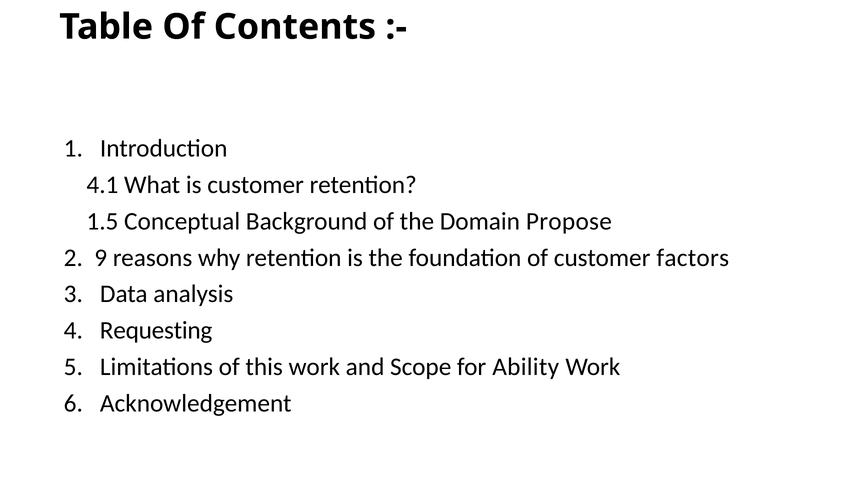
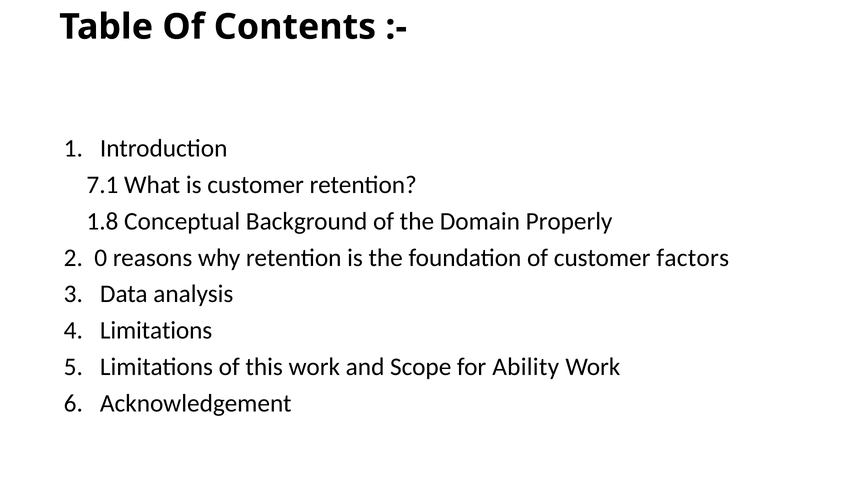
4.1: 4.1 -> 7.1 (102, 185)
1.5: 1.5 -> 1.8 (102, 221)
Propose: Propose -> Properly (569, 221)
9: 9 -> 0 (101, 258)
4 Requesting: Requesting -> Limitations (156, 331)
